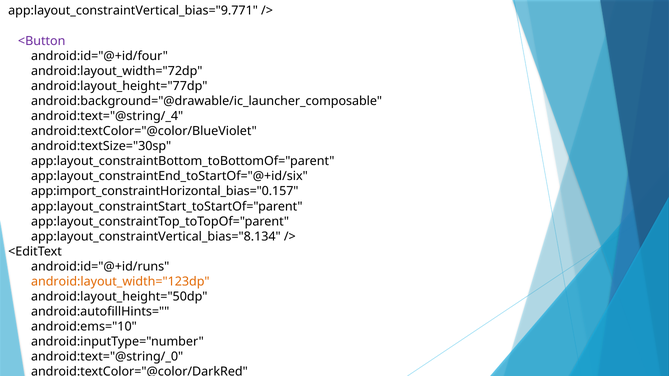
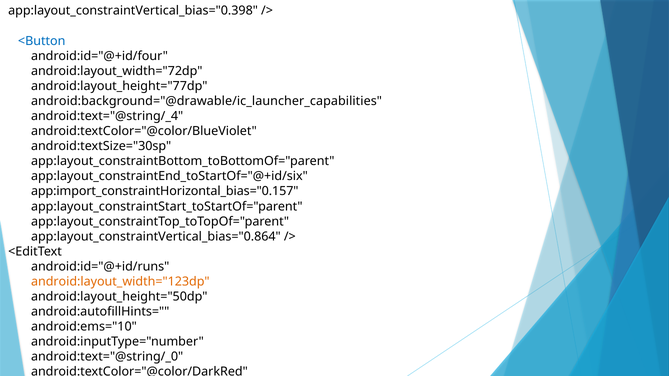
app:layout_constraintVertical_bias="9.771: app:layout_constraintVertical_bias="9.771 -> app:layout_constraintVertical_bias="0.398 (133, 11)
<Button colour: purple -> blue (42, 41)
android:background="@drawable/ic_launcher_composable: android:background="@drawable/ic_launcher_composable -> android:background="@drawable/ic_launcher_capabilities (207, 101)
app:layout_constraintVertical_bias="8.134: app:layout_constraintVertical_bias="8.134 -> app:layout_constraintVertical_bias="0.864 (156, 237)
